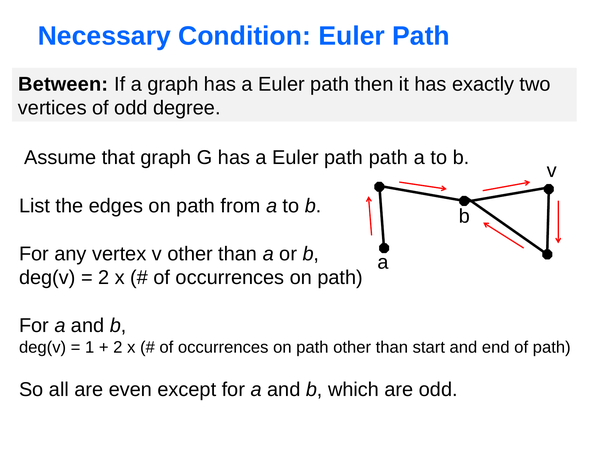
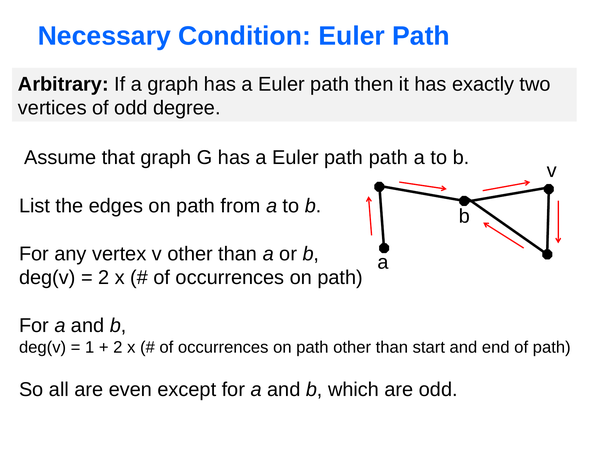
Between: Between -> Arbitrary (63, 84)
